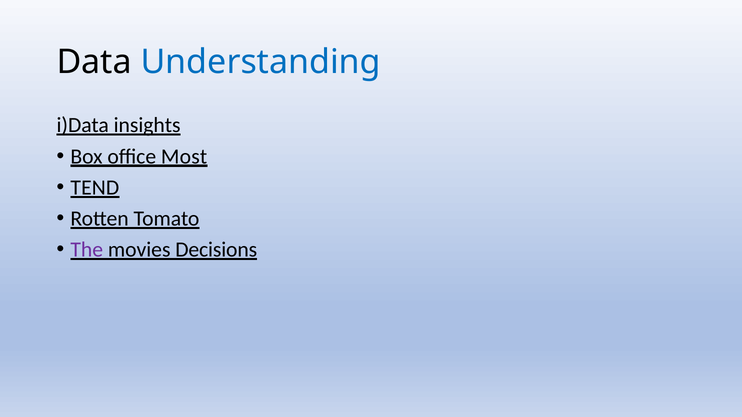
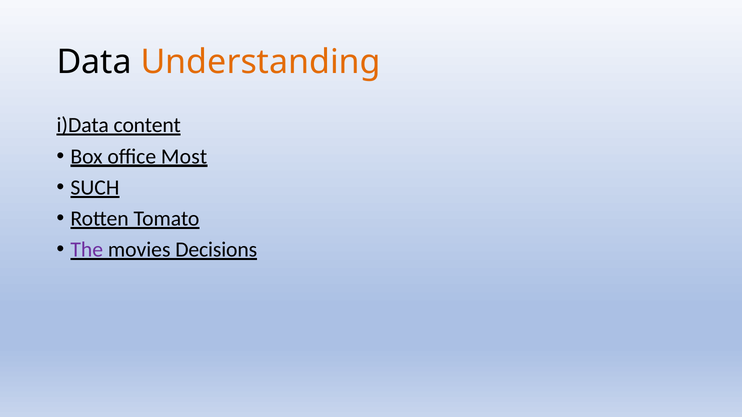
Understanding colour: blue -> orange (261, 62)
insights: insights -> content (147, 125)
TEND: TEND -> SUCH (95, 188)
